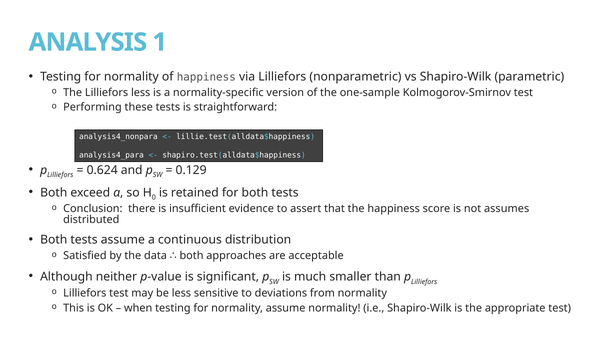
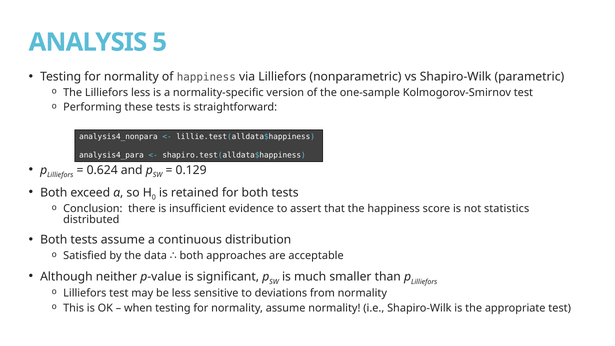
1: 1 -> 5 (160, 42)
assumes: assumes -> statistics (507, 209)
